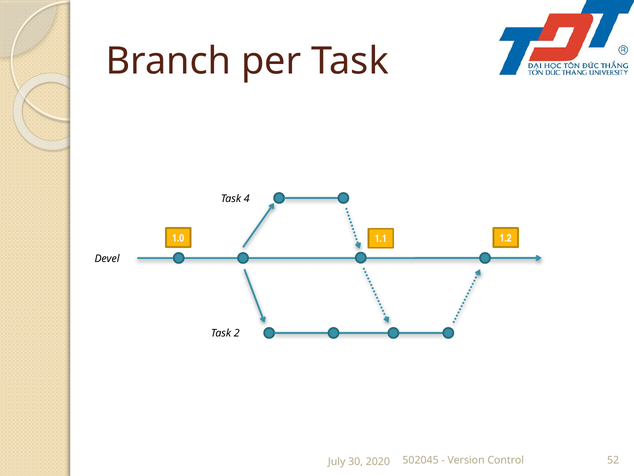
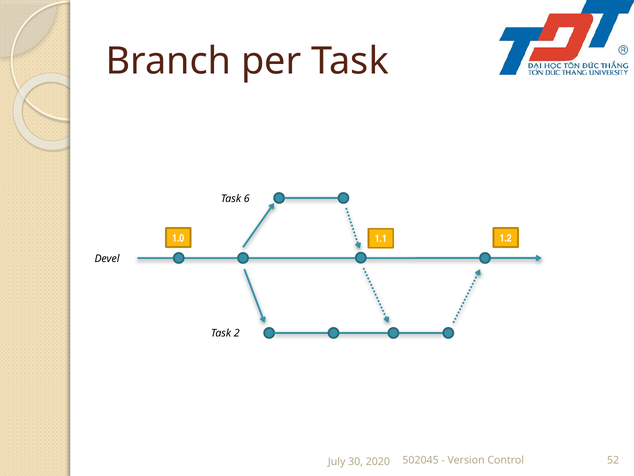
4: 4 -> 6 (247, 199)
